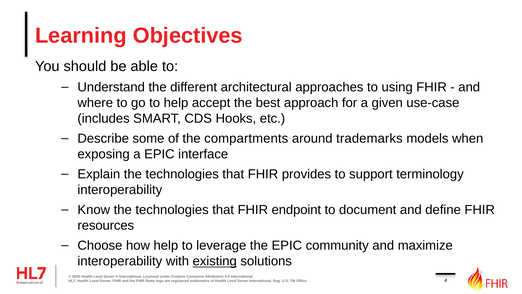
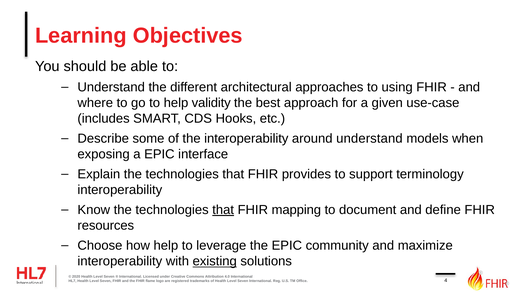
accept: accept -> validity (211, 103)
the compartments: compartments -> interoperability (246, 138)
around trademarks: trademarks -> understand (369, 138)
that underline: none -> present (223, 210)
endpoint: endpoint -> mapping (296, 210)
